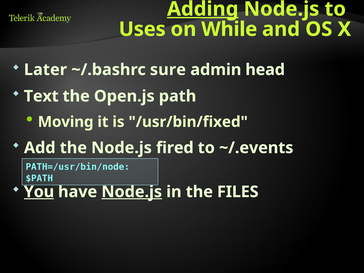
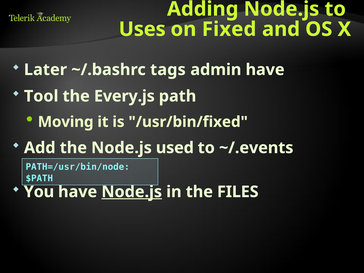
Adding underline: present -> none (203, 9)
While: While -> Fixed (229, 29)
sure: sure -> tags (168, 70)
admin head: head -> have (265, 70)
Text: Text -> Tool (41, 96)
Open.js: Open.js -> Every.js (124, 96)
fired: fired -> used (175, 148)
You underline: present -> none (39, 192)
